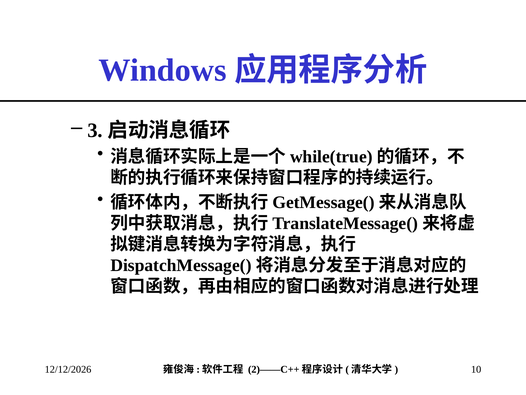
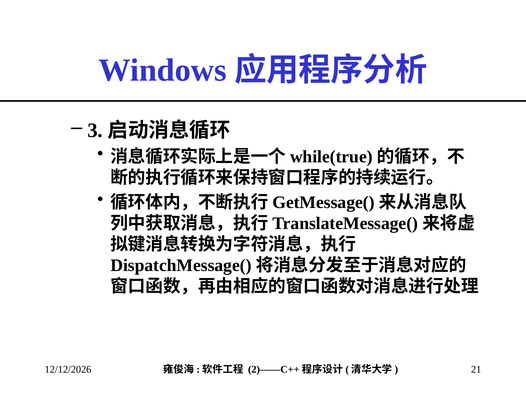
10: 10 -> 21 (476, 369)
